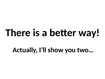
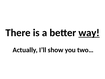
way underline: none -> present (89, 33)
